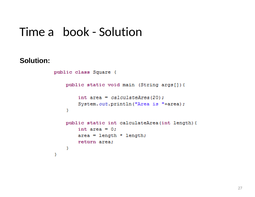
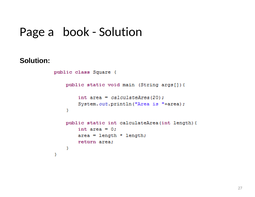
Time: Time -> Page (32, 32)
